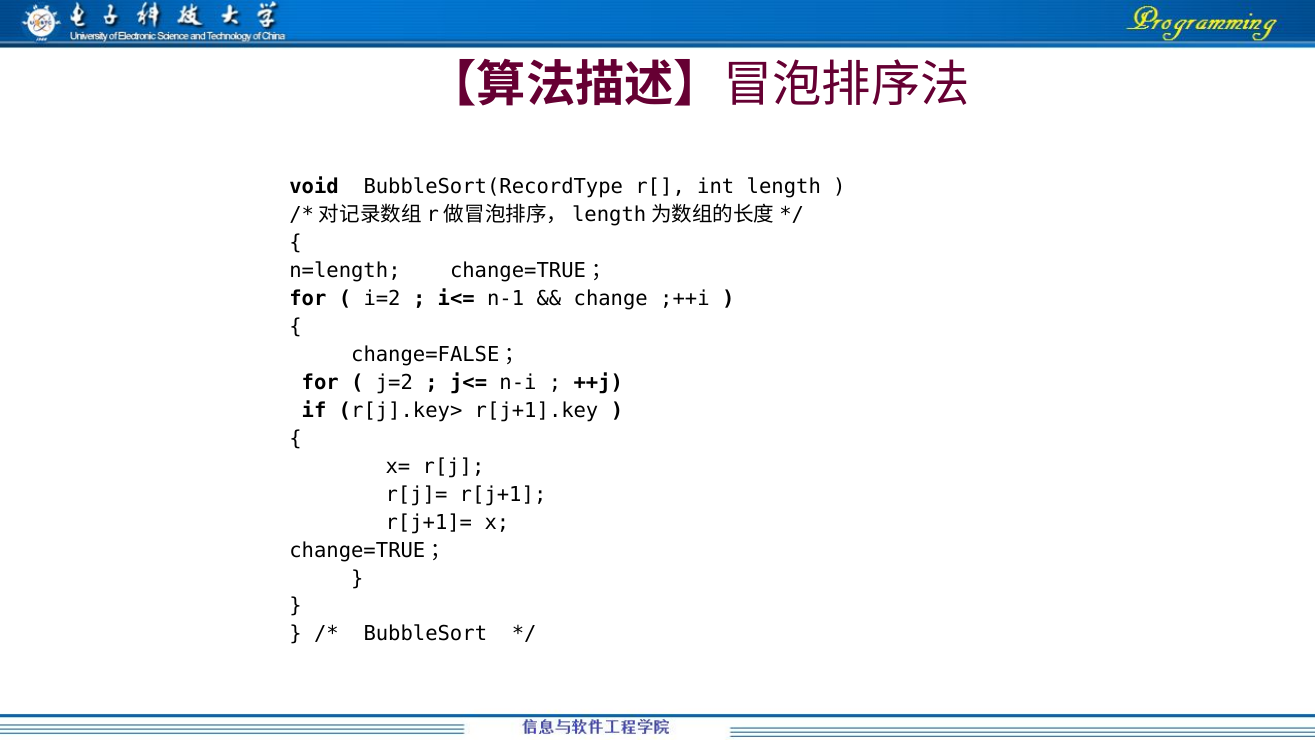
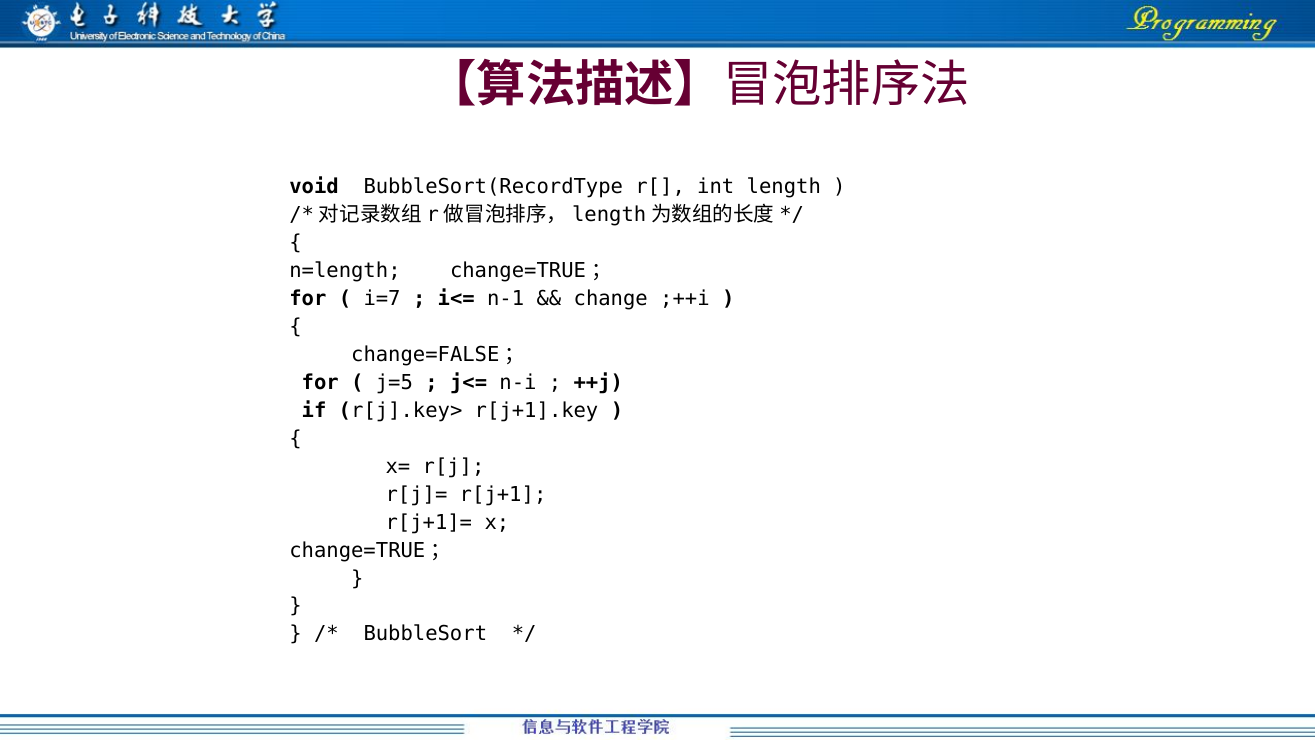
i=2: i=2 -> i=7 (382, 298)
j=2: j=2 -> j=5 (394, 382)
